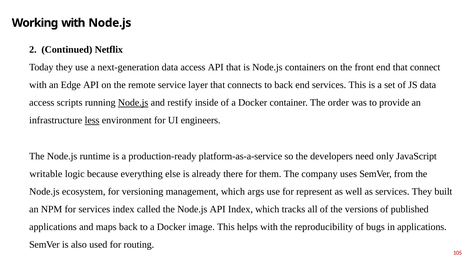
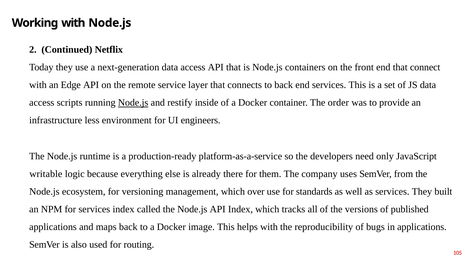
less underline: present -> none (92, 121)
args: args -> over (256, 192)
represent: represent -> standards (314, 192)
